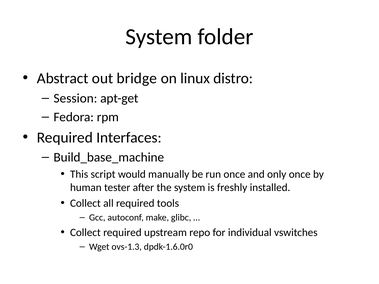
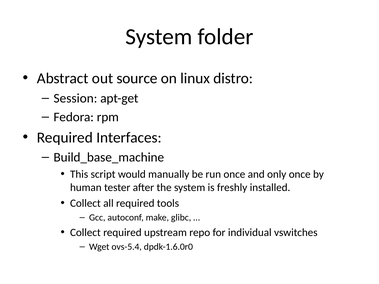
bridge: bridge -> source (137, 78)
ovs-1.3: ovs-1.3 -> ovs-5.4 (127, 247)
